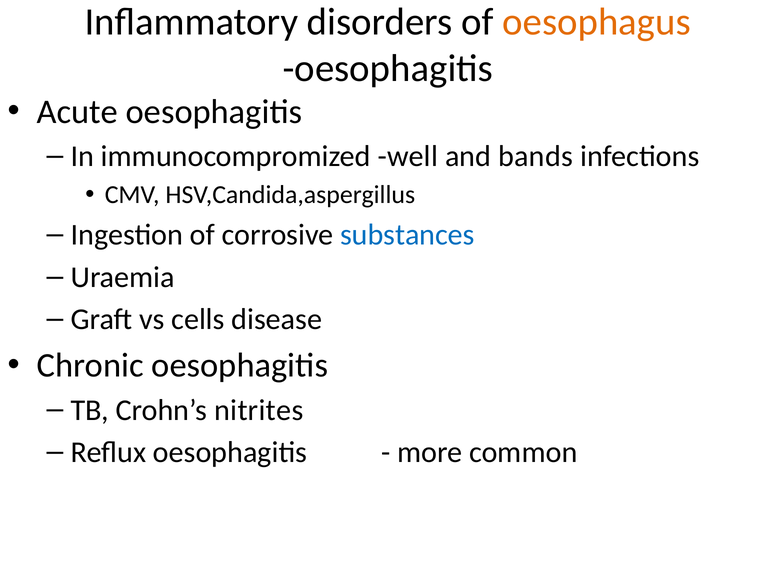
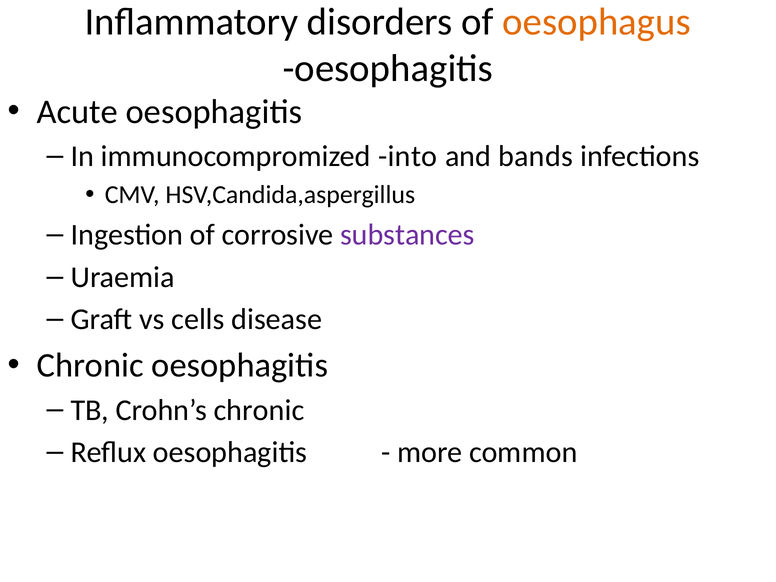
well: well -> into (408, 156)
substances colour: blue -> purple (407, 235)
Crohn’s nitrites: nitrites -> chronic (259, 410)
